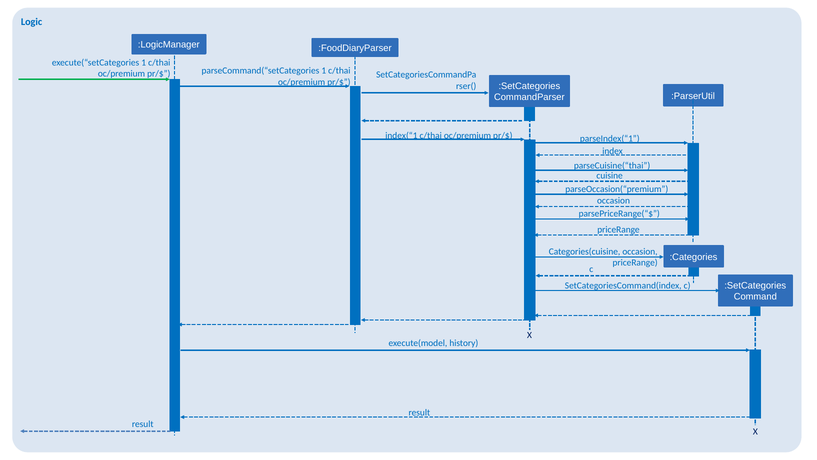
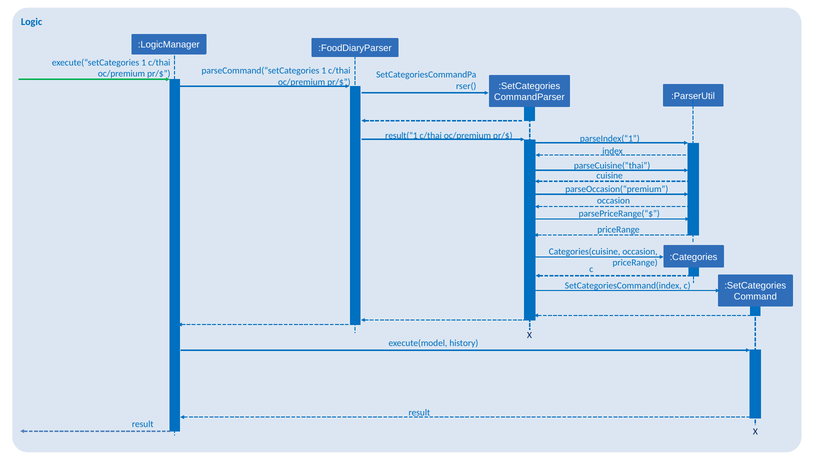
index(“1: index(“1 -> result(“1 (401, 135)
